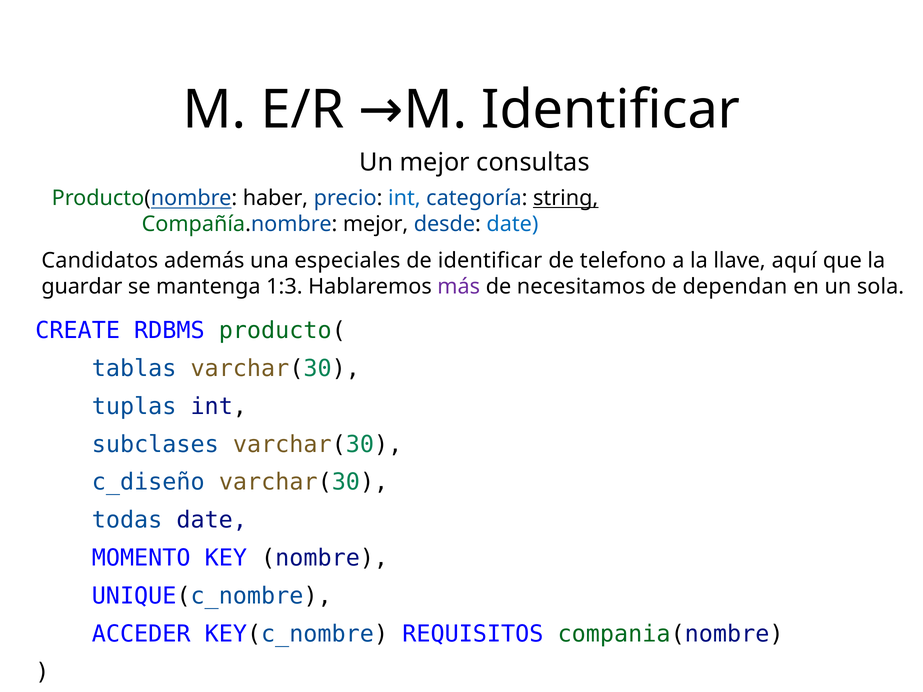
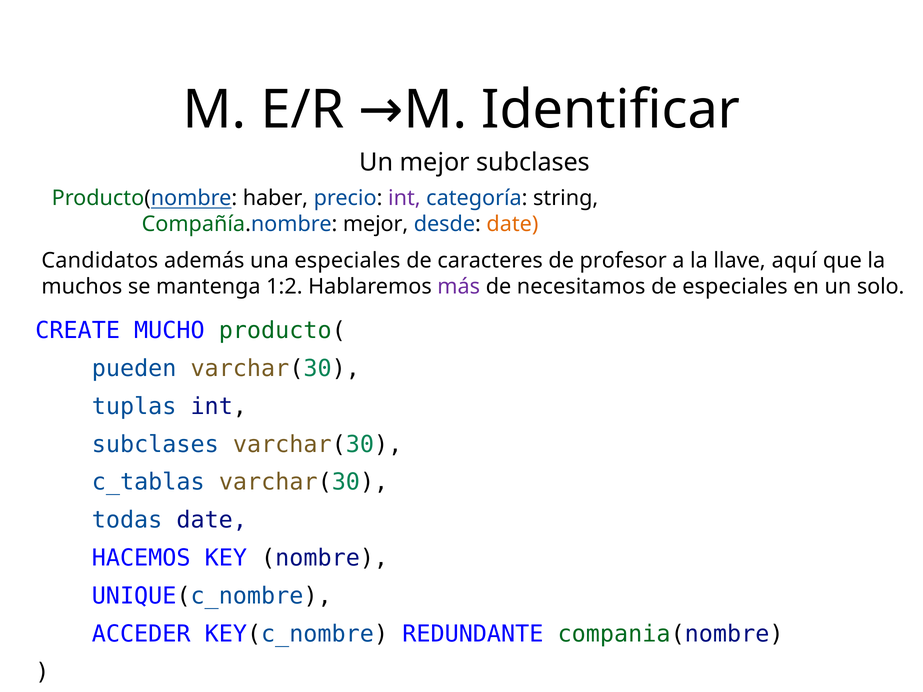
mejor consultas: consultas -> subclases (533, 163)
int colour: blue -> purple (404, 198)
string underline: present -> none (566, 198)
date colour: blue -> orange (512, 224)
de identificar: identificar -> caracteres (490, 261)
telefono: telefono -> profesor (623, 261)
guardar: guardar -> muchos (82, 287)
1:3: 1:3 -> 1:2 (284, 287)
de dependan: dependan -> especiales (735, 287)
sola: sola -> solo (881, 287)
RDBMS: RDBMS -> MUCHO (169, 331)
tablas: tablas -> pueden (134, 369)
c_diseño: c_diseño -> c_tablas (148, 482)
MOMENTO: MOMENTO -> HACEMOS (141, 558)
REQUISITOS: REQUISITOS -> REDUNDANTE (473, 634)
